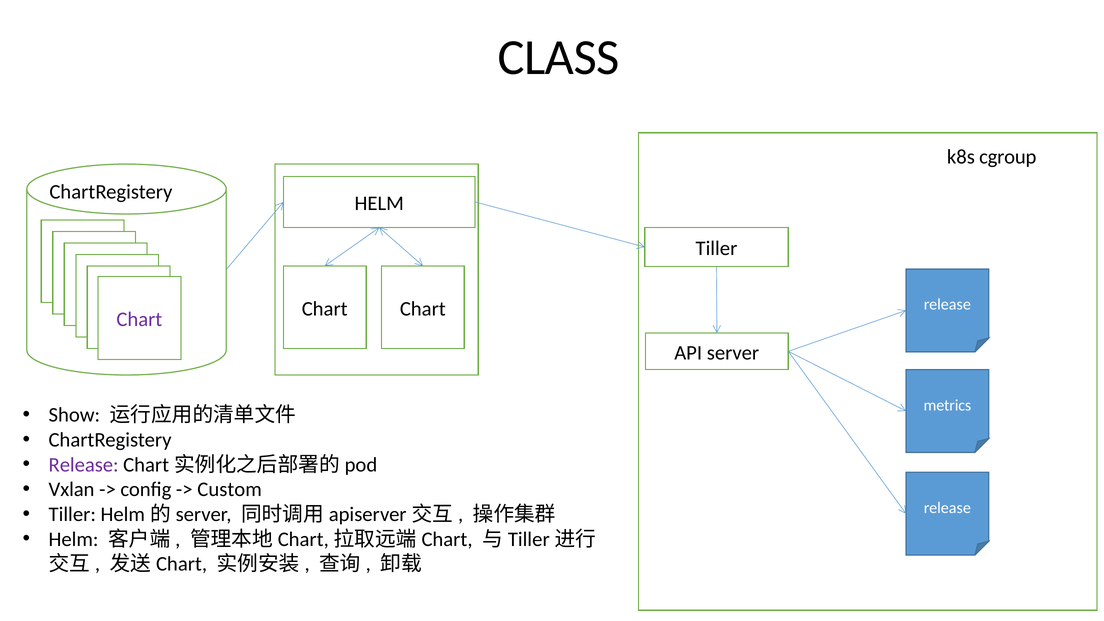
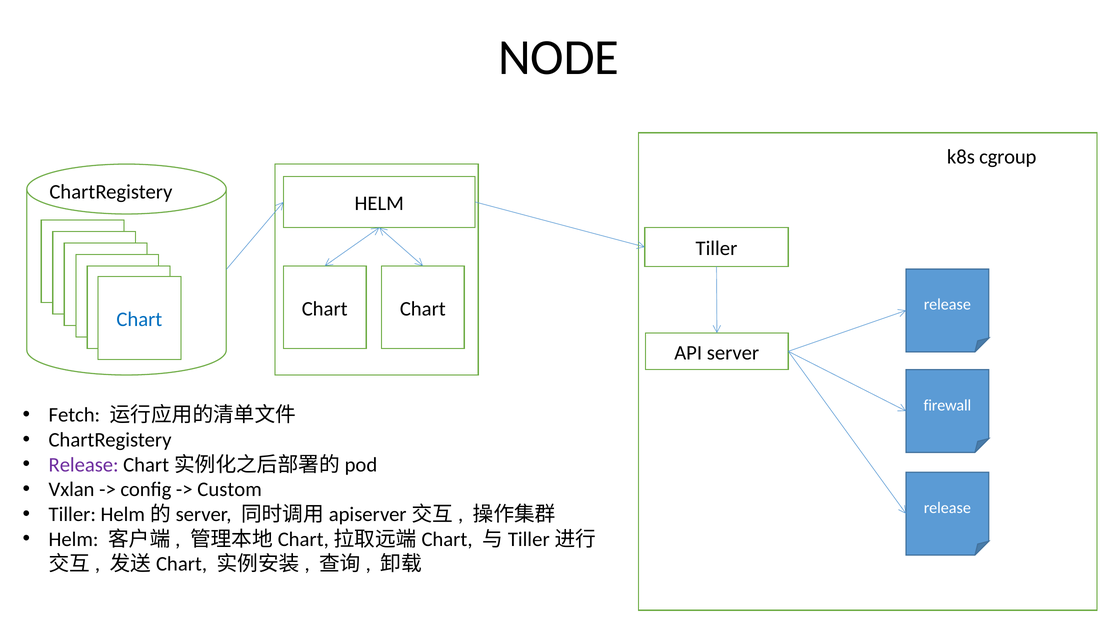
CLASS: CLASS -> NODE (559, 58)
Chart colour: purple -> blue (139, 319)
metrics: metrics -> firewall (947, 405)
Show: Show -> Fetch (74, 415)
